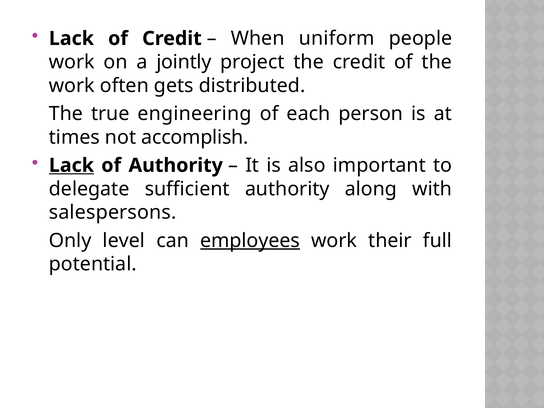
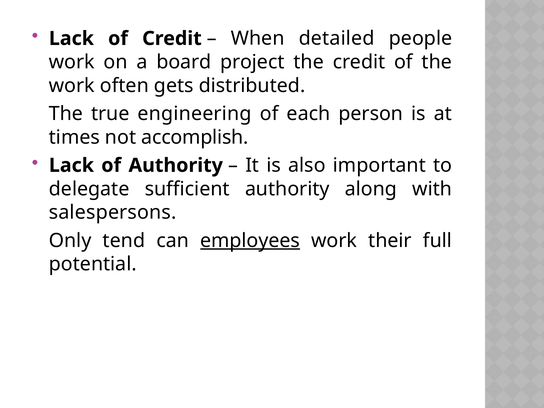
uniform: uniform -> detailed (337, 38)
jointly: jointly -> board (184, 62)
Lack underline: present -> none (71, 165)
level: level -> tend (124, 241)
